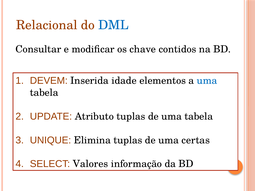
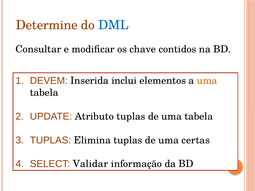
Relacional: Relacional -> Determine (47, 25)
idade: idade -> inclui (124, 81)
uma colour: blue -> orange (207, 81)
UNIQUE: UNIQUE -> TUPLAS (51, 140)
Valores: Valores -> Validar (90, 164)
